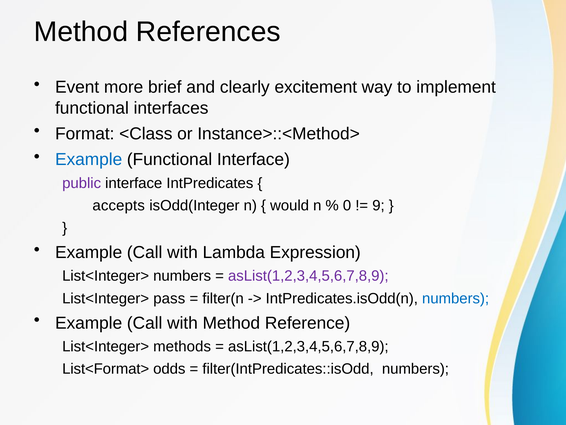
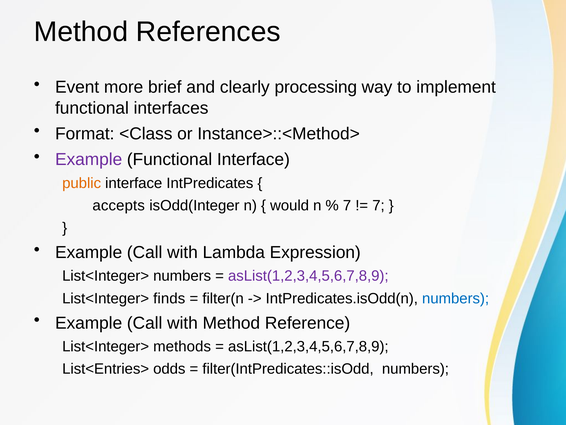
excitement: excitement -> processing (316, 87)
Example colour: blue -> purple (89, 159)
public colour: purple -> orange (82, 183)
0: 0 -> 7 (347, 205)
9: 9 -> 7 (378, 205)
pass: pass -> finds (169, 298)
List<Format>: List<Format> -> List<Entries> (106, 368)
